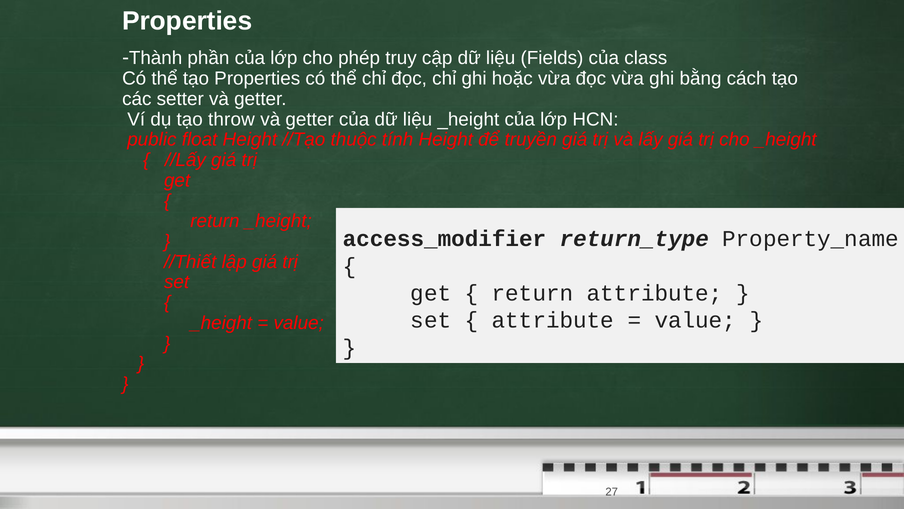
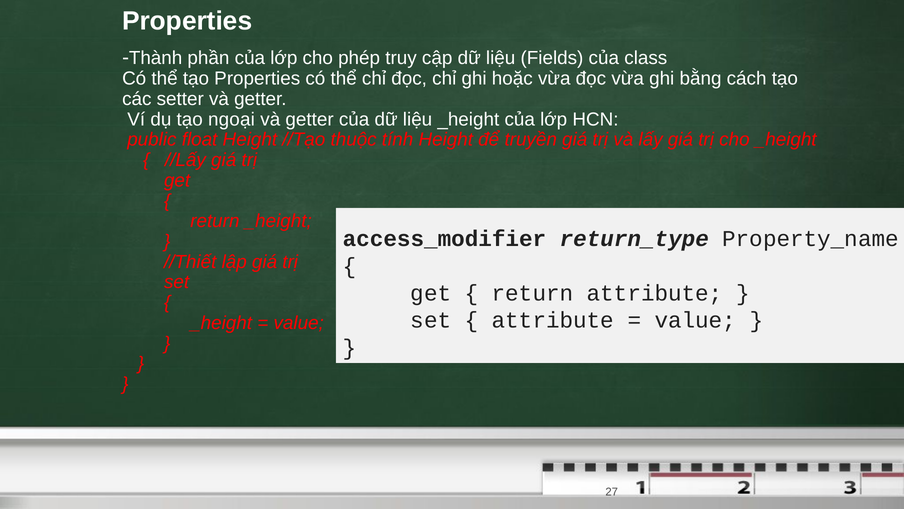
throw: throw -> ngoại (231, 119)
